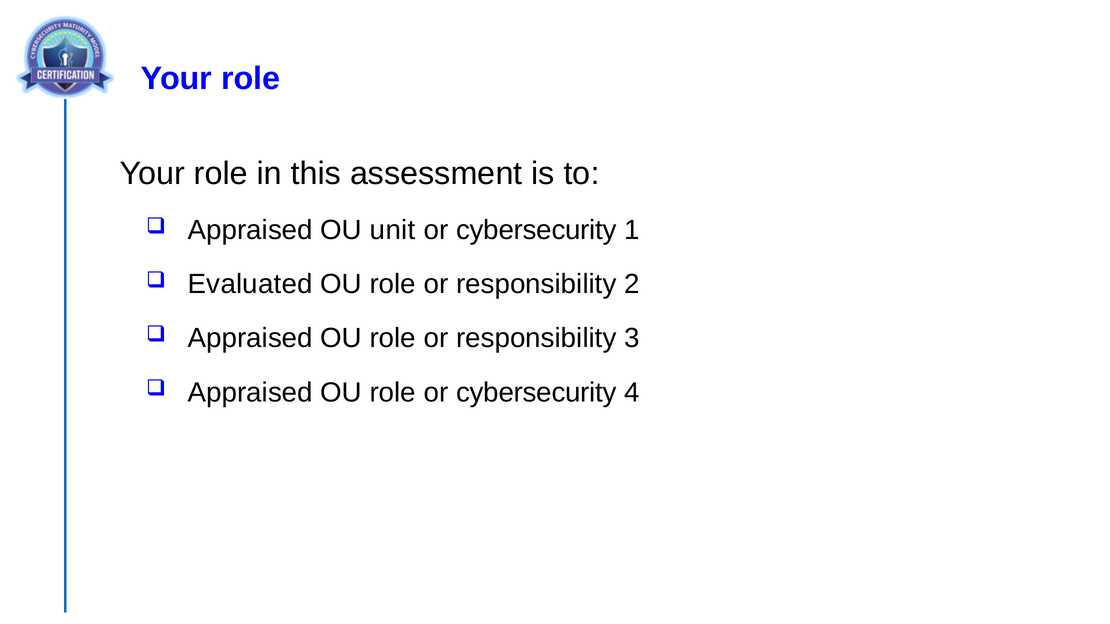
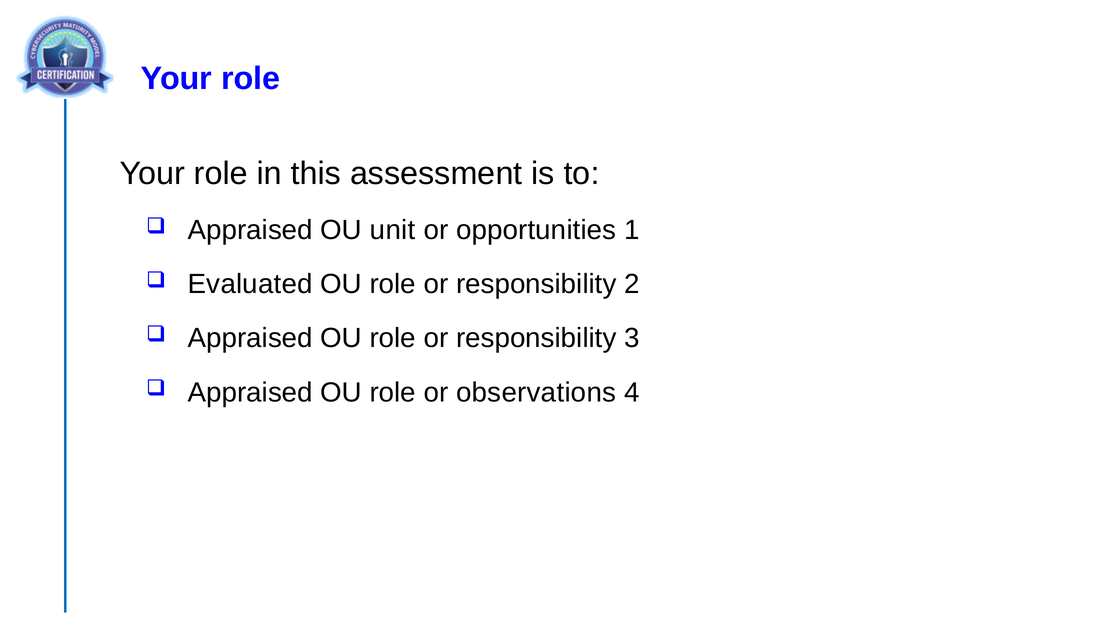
cybersecurity: cybersecurity -> opportunities (536, 230)
role or cybersecurity: cybersecurity -> observations (536, 393)
